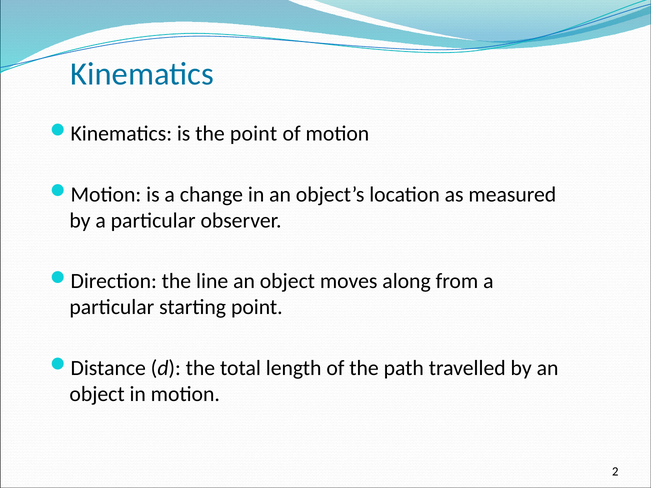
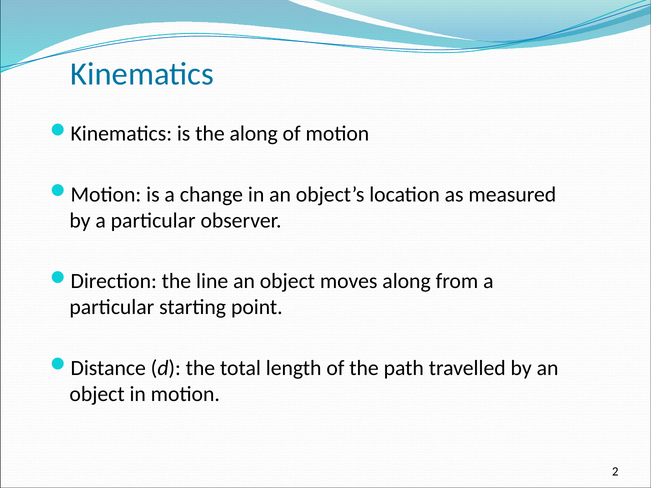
the point: point -> along (254, 134)
